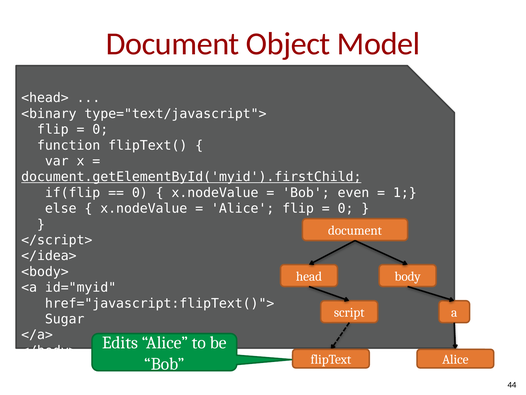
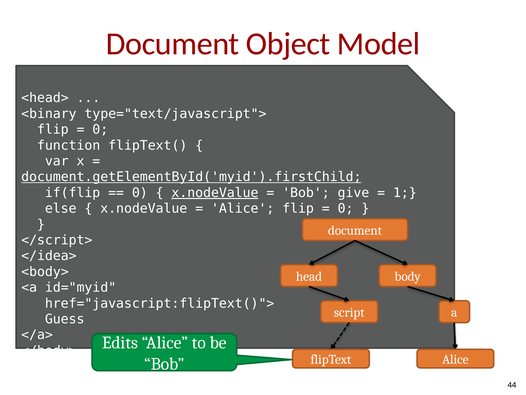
x.nodeValue underline: none -> present (215, 193)
even: even -> give (353, 193)
Sugar: Sugar -> Guess (65, 319)
